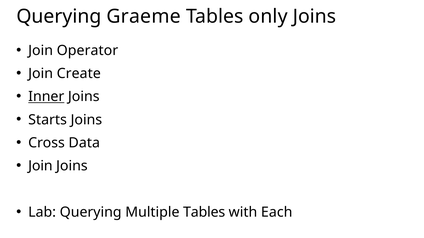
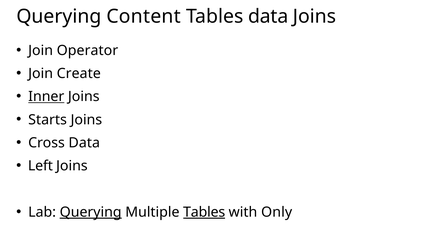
Graeme: Graeme -> Content (144, 16)
Tables only: only -> data (268, 16)
Join: Join -> Left (40, 166)
Querying underline: none -> present (91, 213)
Tables underline: none -> present (204, 213)
Each: Each -> Only (277, 213)
